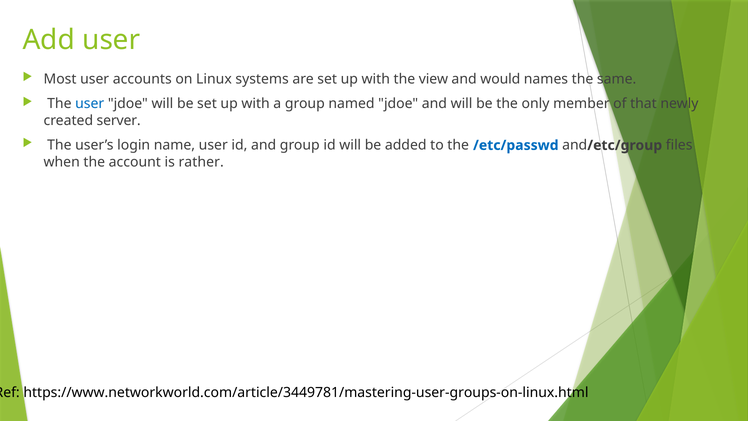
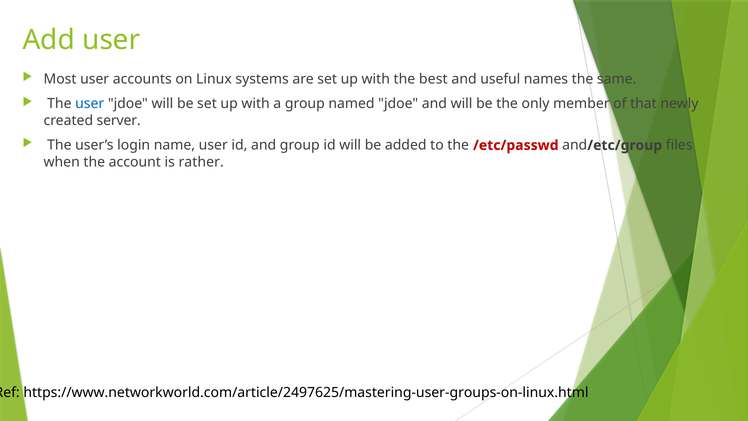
view: view -> best (433, 79)
would: would -> useful (500, 79)
/etc/passwd colour: blue -> red (516, 145)
https://www.networkworld.com/article/3449781/mastering-user-groups-on-linux.html: https://www.networkworld.com/article/3449781/mastering-user-groups-on-linux.html -> https://www.networkworld.com/article/2497625/mastering-user-groups-on-linux.html (306, 393)
